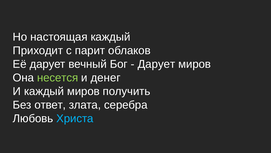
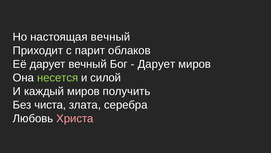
настоящая каждый: каждый -> вечный (110, 37)
денег: денег -> силой (106, 77)
ответ: ответ -> чиста (50, 105)
Христа colour: light blue -> pink (75, 118)
